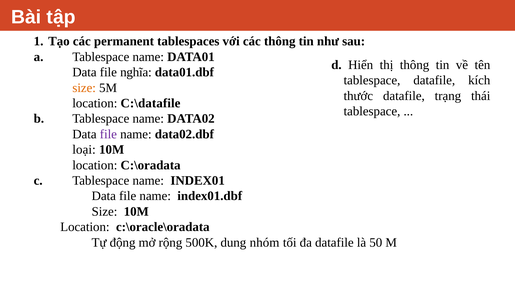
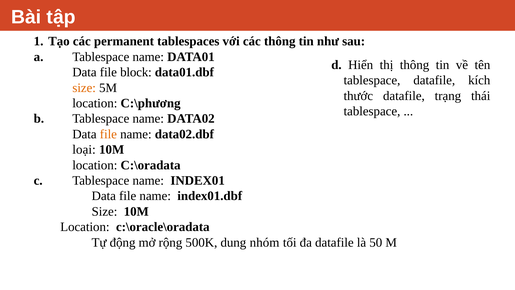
nghĩa: nghĩa -> block (136, 72)
C:\datafile: C:\datafile -> C:\phương (151, 103)
file colour: purple -> orange (108, 134)
